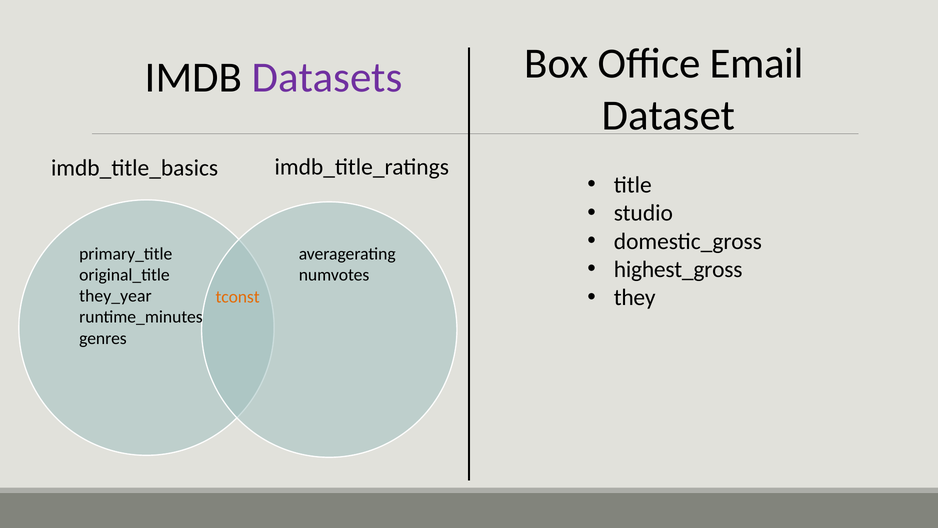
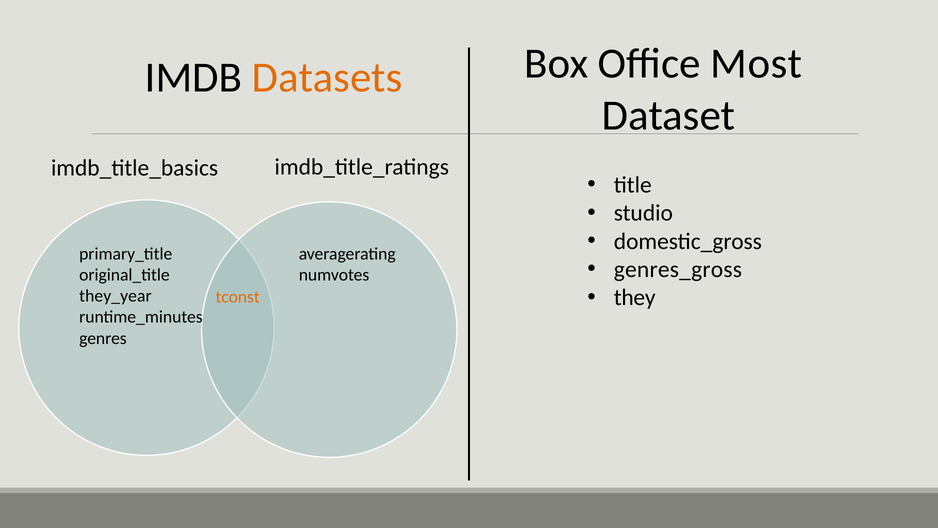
Email: Email -> Most (756, 64)
Datasets colour: purple -> orange (327, 77)
highest_gross: highest_gross -> genres_gross (678, 269)
